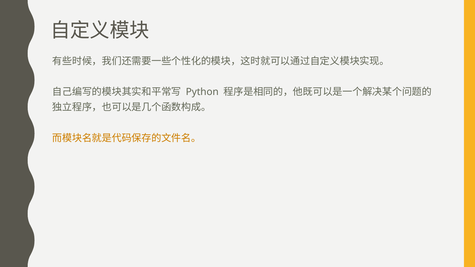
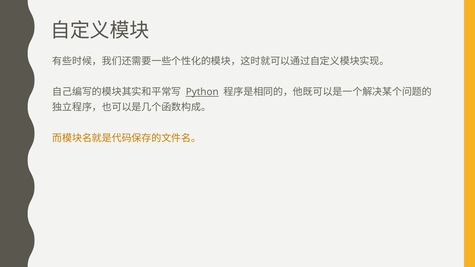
Python underline: none -> present (202, 92)
